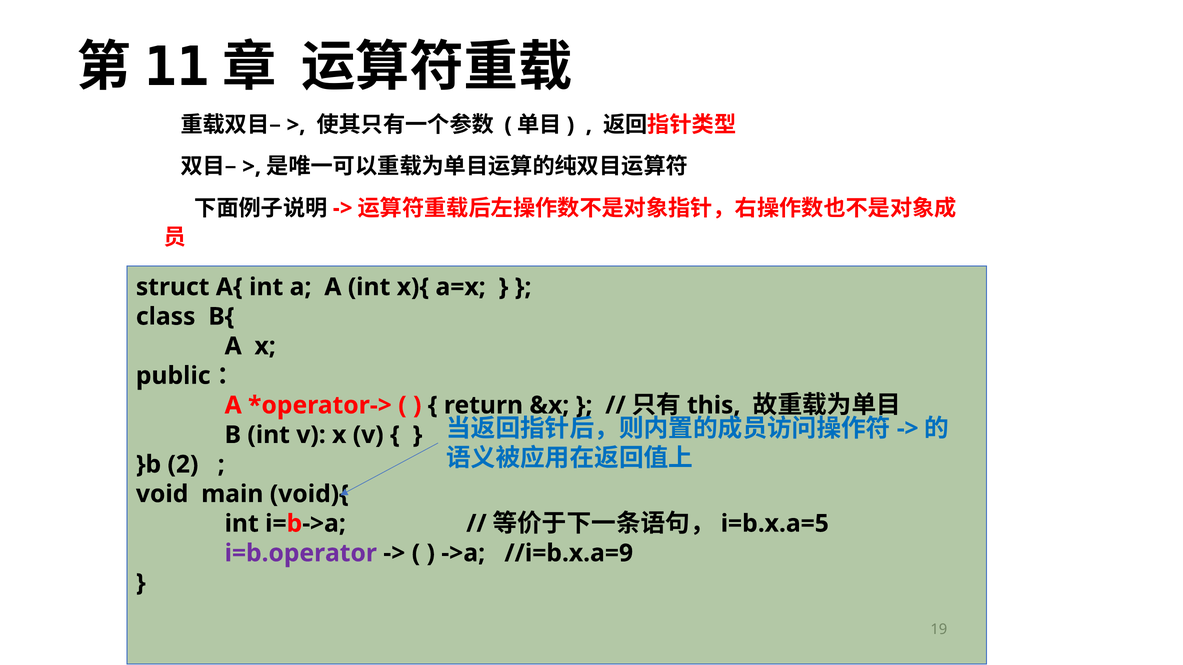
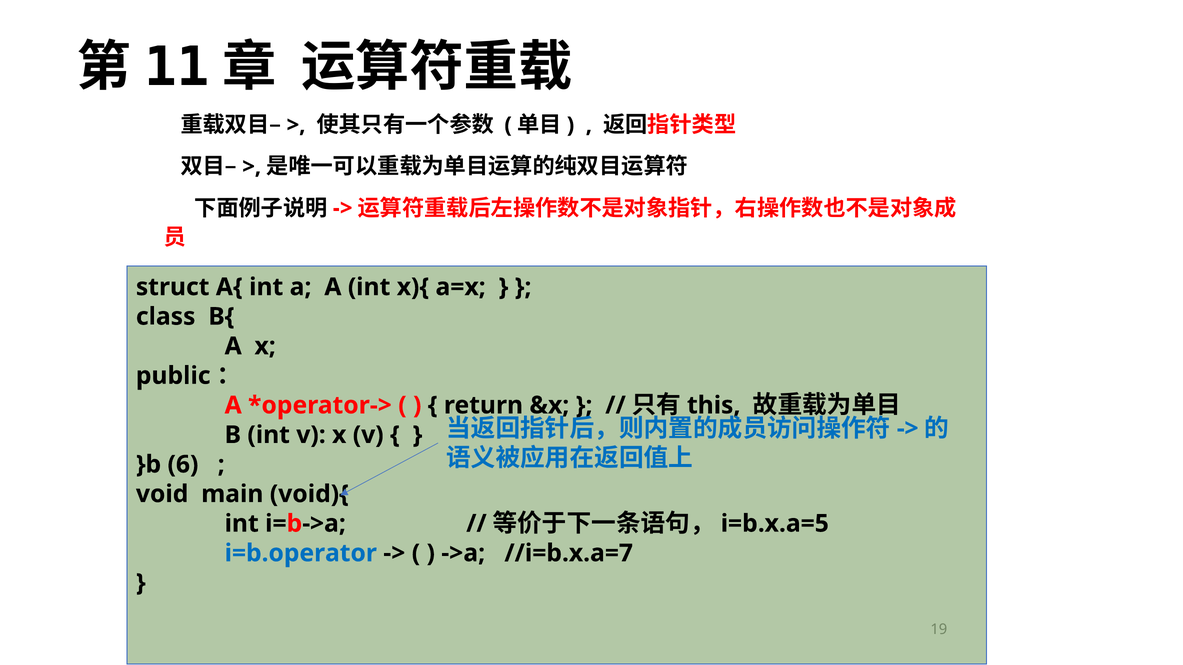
2: 2 -> 6 (183, 465)
i=b.operator colour: purple -> blue (301, 553)
//i=b.x.a=9: //i=b.x.a=9 -> //i=b.x.a=7 (569, 553)
